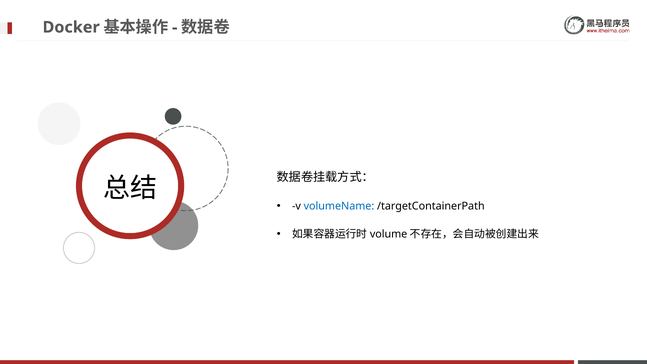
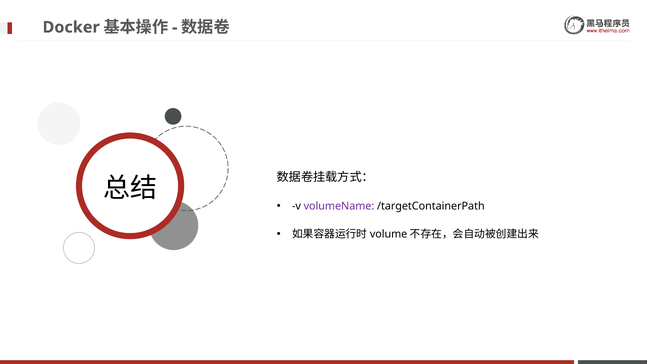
volumeName colour: blue -> purple (339, 206)
